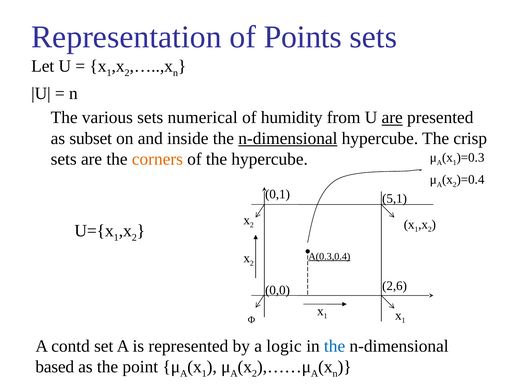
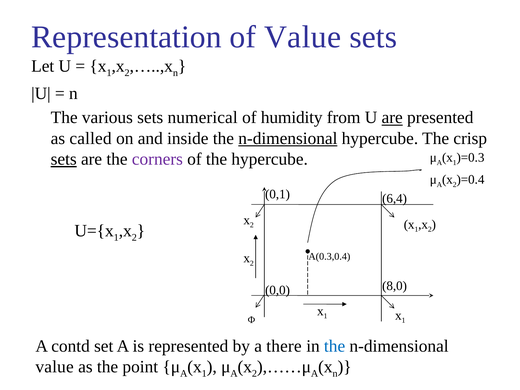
of Points: Points -> Value (303, 37)
subset: subset -> called (91, 138)
sets underline: none -> present (64, 159)
corners colour: orange -> purple (157, 159)
5,1: 5,1 -> 6,4 (395, 198)
A(0.3,0.4 underline: present -> none (329, 256)
2,6: 2,6 -> 8,0 (395, 286)
logic: logic -> there (284, 346)
based: based -> value (55, 367)
